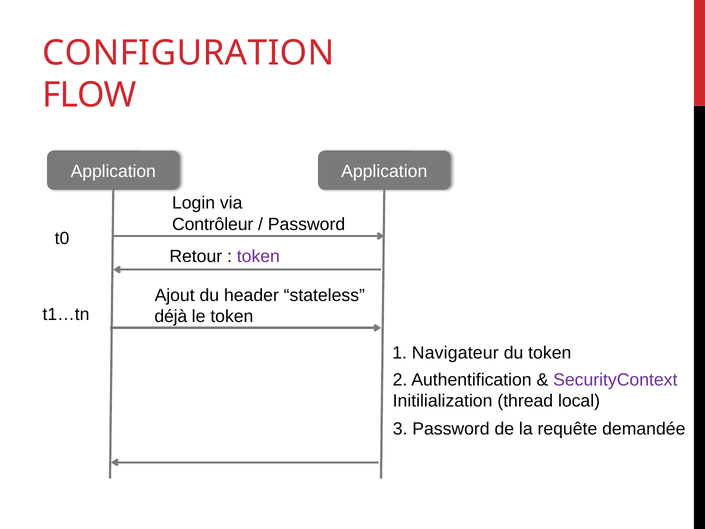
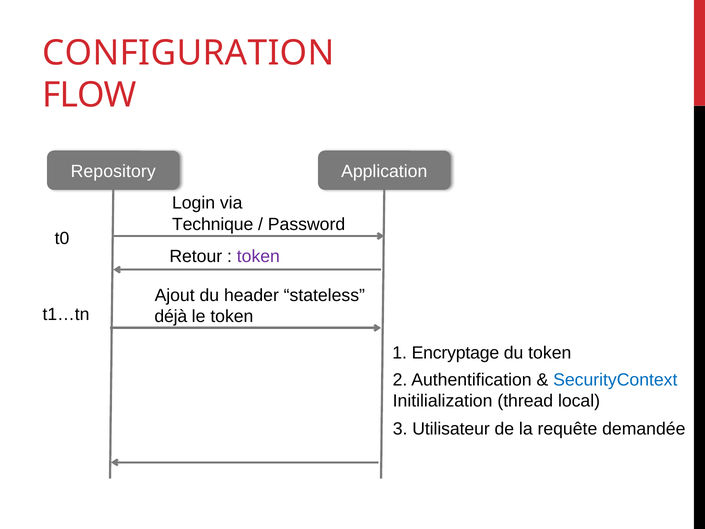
Application: Application -> Repository (113, 171)
Contrôleur: Contrôleur -> Technique (213, 224)
Navigateur: Navigateur -> Encryptage (455, 353)
SecurityContext colour: purple -> blue (615, 380)
3 Password: Password -> Utilisateur (451, 429)
